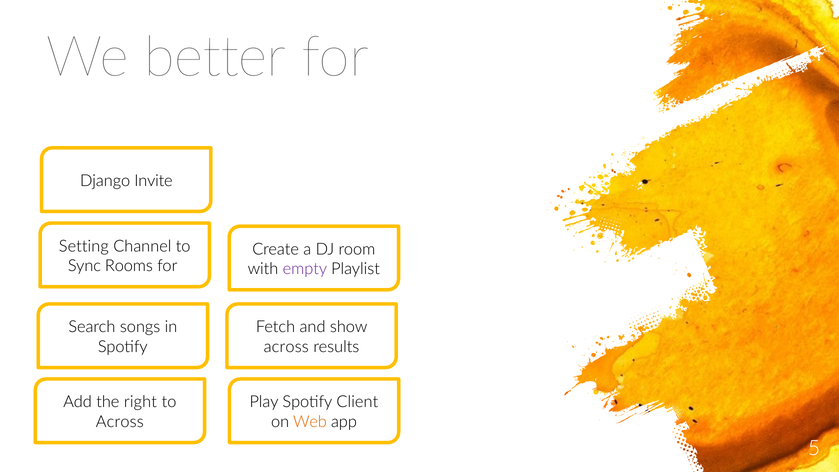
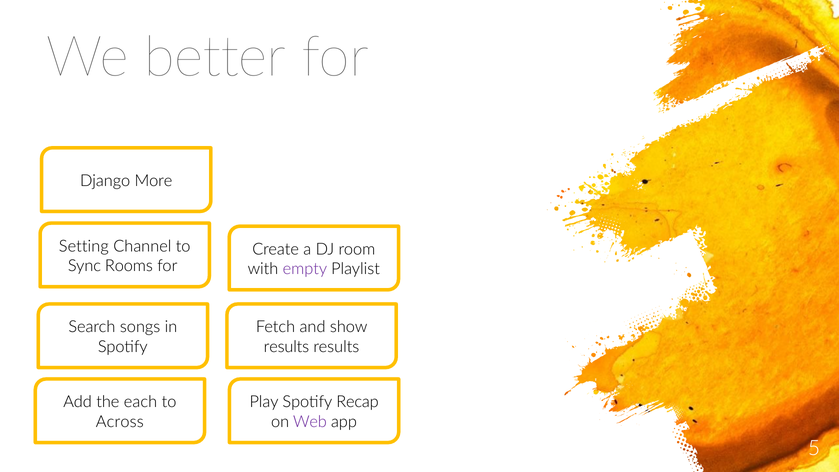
Invite: Invite -> More (153, 181)
across: across -> results (286, 347)
right: right -> each (140, 402)
Client: Client -> Recap (357, 402)
Web colour: orange -> purple (310, 422)
